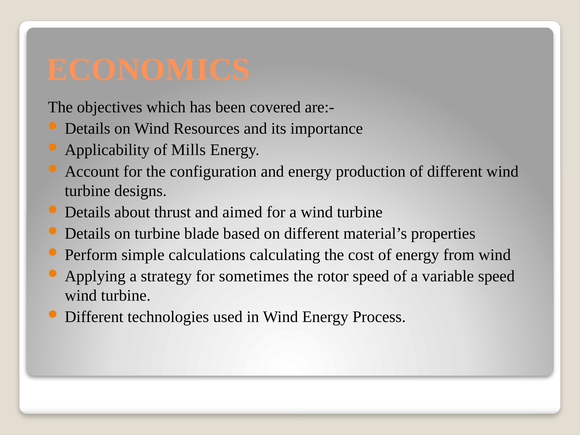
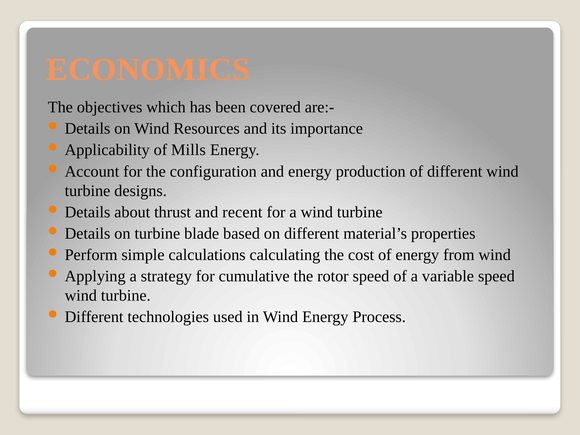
aimed: aimed -> recent (242, 212)
sometimes: sometimes -> cumulative (254, 276)
